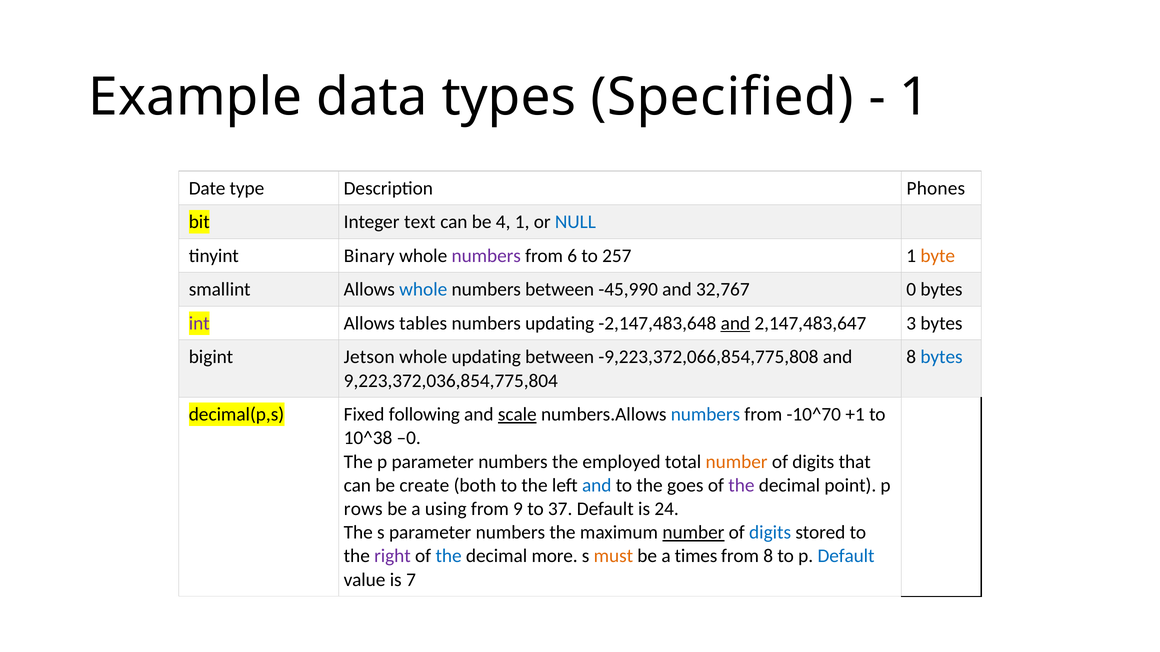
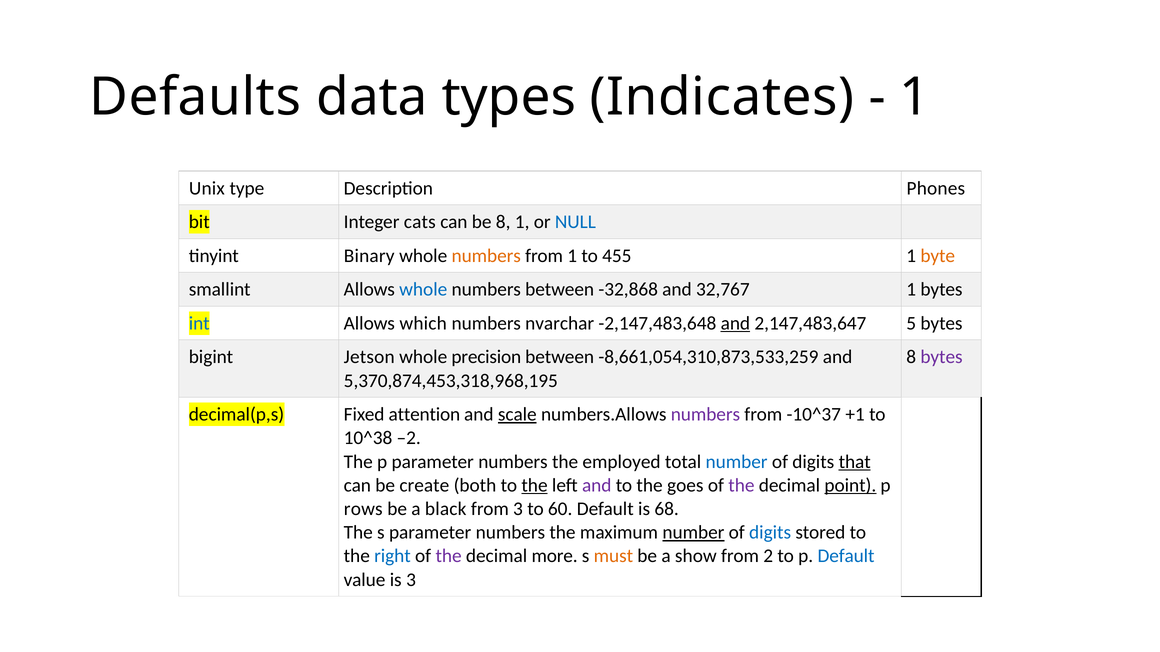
Example: Example -> Defaults (195, 97)
Specified: Specified -> Indicates (722, 97)
Date: Date -> Unix (207, 188)
text: text -> cats (420, 222)
be 4: 4 -> 8 (503, 222)
numbers colour: purple -> orange (486, 256)
from 6: 6 -> 1 (572, 256)
257: 257 -> 455 (617, 256)
-45,990: -45,990 -> -32,868 (628, 290)
32,767 0: 0 -> 1 (911, 290)
int colour: purple -> blue (199, 324)
tables: tables -> which (423, 324)
numbers updating: updating -> nvarchar (560, 324)
3: 3 -> 5 (911, 324)
whole updating: updating -> precision (486, 357)
-9,223,372,066,854,775,808: -9,223,372,066,854,775,808 -> -8,661,054,310,873,533,259 (708, 357)
bytes colour: blue -> purple (941, 357)
9,223,372,036,854,775,804: 9,223,372,036,854,775,804 -> 5,370,874,453,318,968,195 (451, 381)
following: following -> attention (424, 415)
numbers colour: blue -> purple (705, 415)
-10^70: -10^70 -> -10^37 (814, 415)
–0: –0 -> –2 (409, 438)
number colour: orange -> blue (737, 462)
that underline: none -> present (855, 462)
the underline: none -> present (535, 486)
and colour: blue -> purple (597, 486)
point underline: none -> present (850, 486)
using: using -> black (446, 509)
from 9: 9 -> 3 (518, 509)
37: 37 -> 60 (560, 509)
24: 24 -> 68 (667, 509)
right colour: purple -> blue (392, 557)
the colour: blue -> purple (449, 557)
times: times -> show (696, 557)
from 8: 8 -> 2 (768, 557)
is 7: 7 -> 3 (411, 580)
